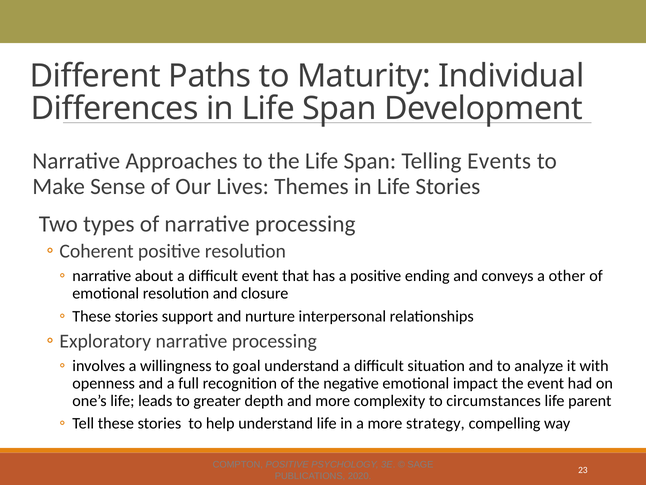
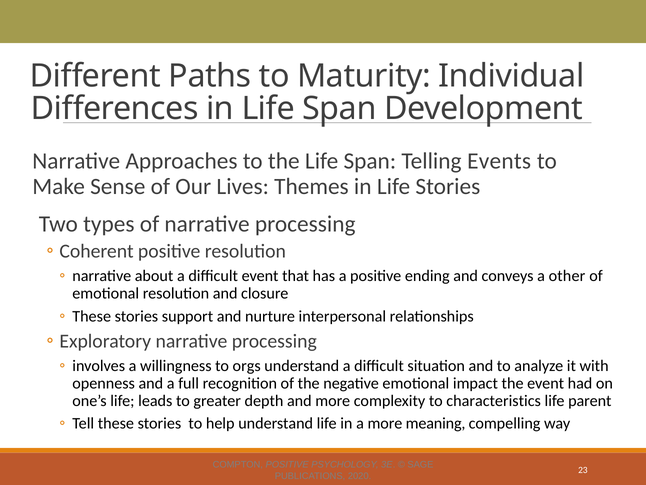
goal: goal -> orgs (247, 365)
circumstances: circumstances -> characteristics (494, 400)
strategy: strategy -> meaning (436, 423)
